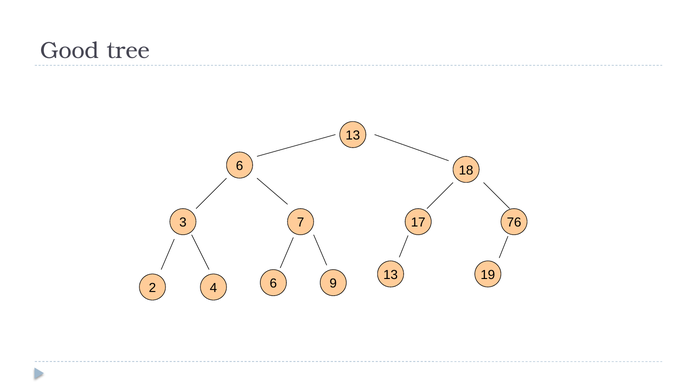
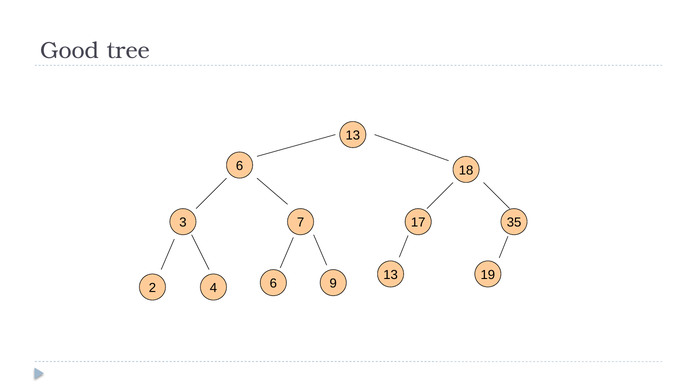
76: 76 -> 35 (514, 223)
